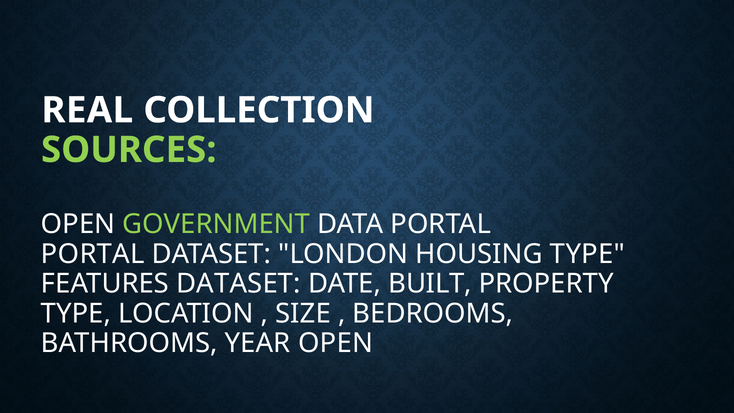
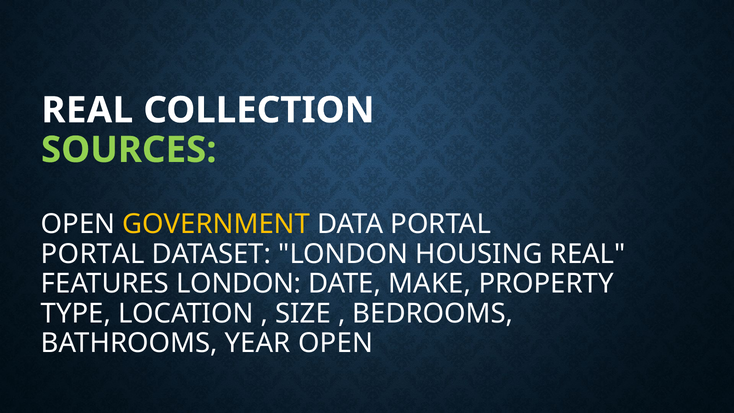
GOVERNMENT colour: light green -> yellow (216, 224)
HOUSING TYPE: TYPE -> REAL (588, 254)
FEATURES DATASET: DATASET -> LONDON (239, 284)
BUILT: BUILT -> MAKE (430, 284)
